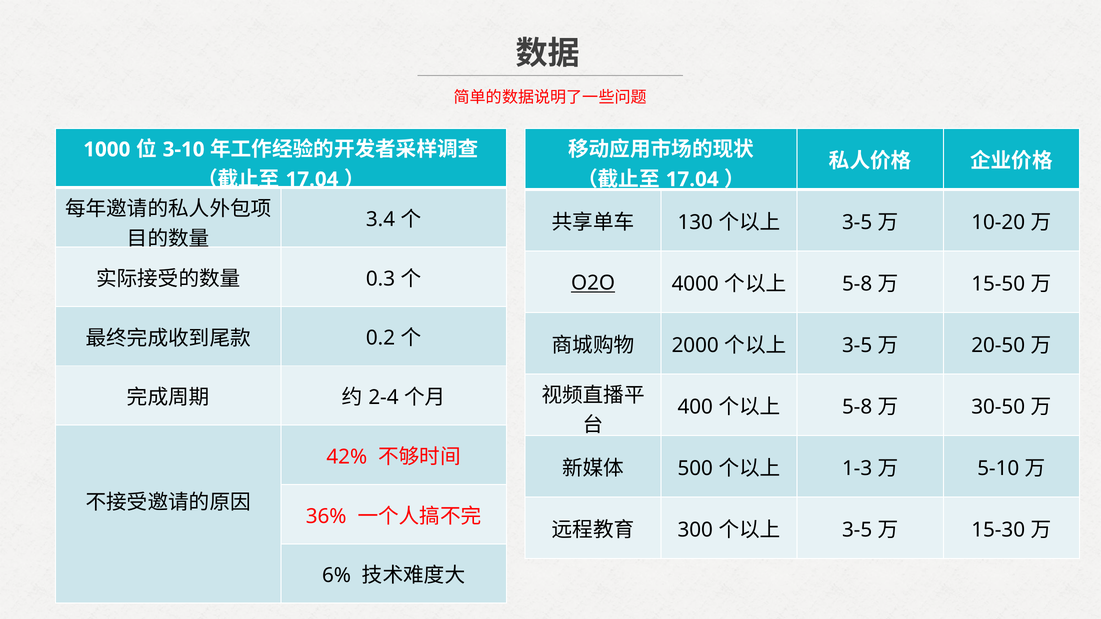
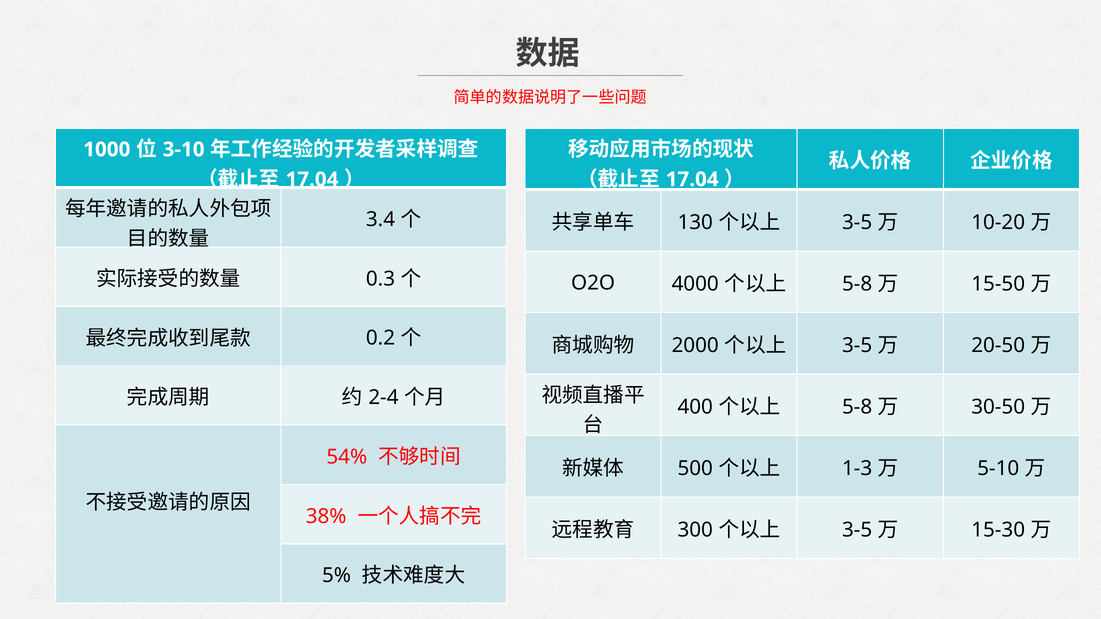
O2O underline: present -> none (593, 283)
42%: 42% -> 54% (347, 457)
36%: 36% -> 38% (326, 517)
6%: 6% -> 5% (337, 576)
